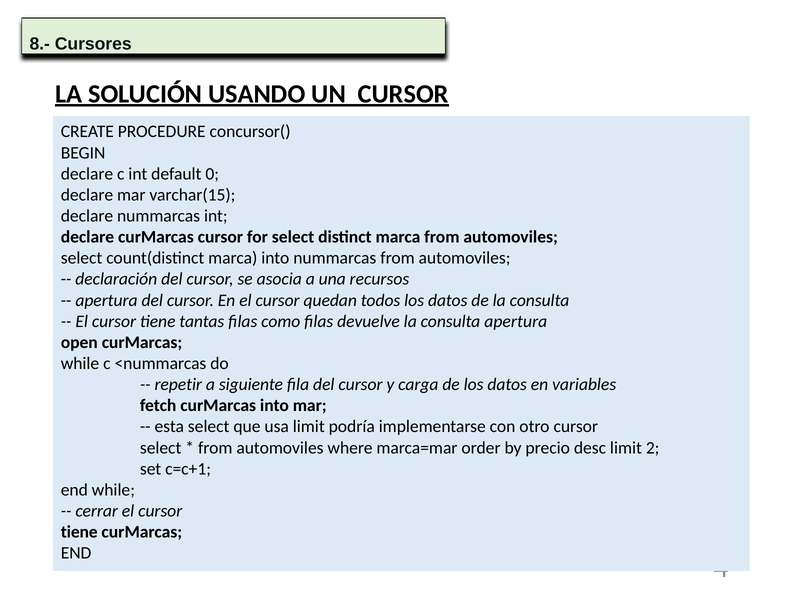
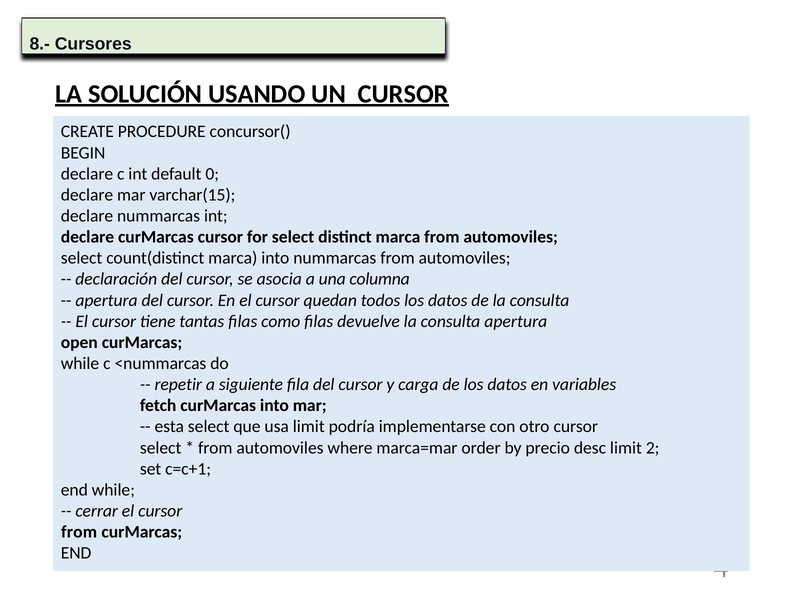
recursos: recursos -> columna (380, 279)
tiene: tiene -> from (79, 532)
